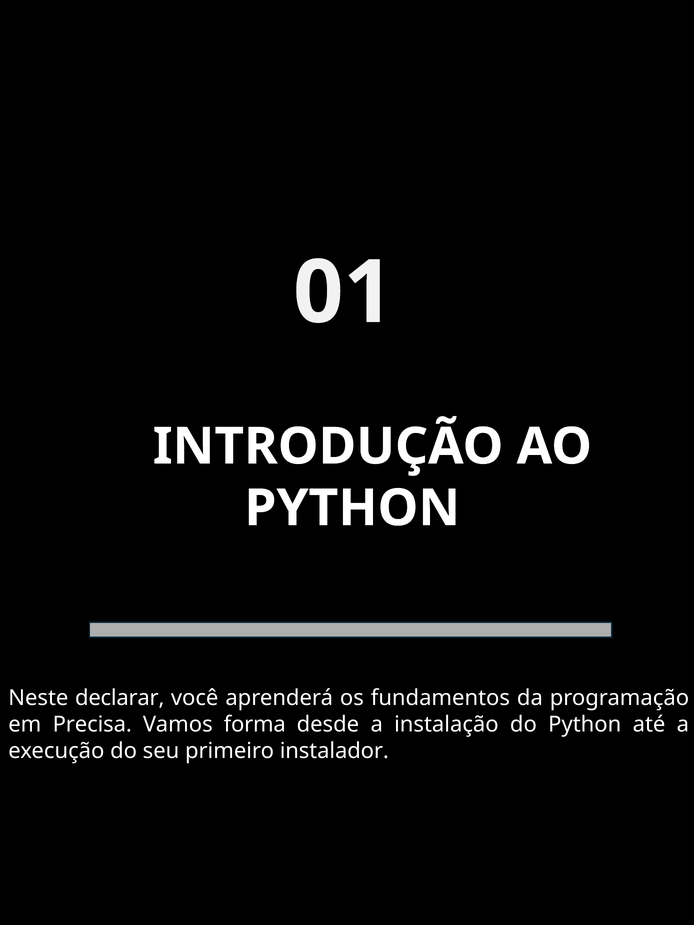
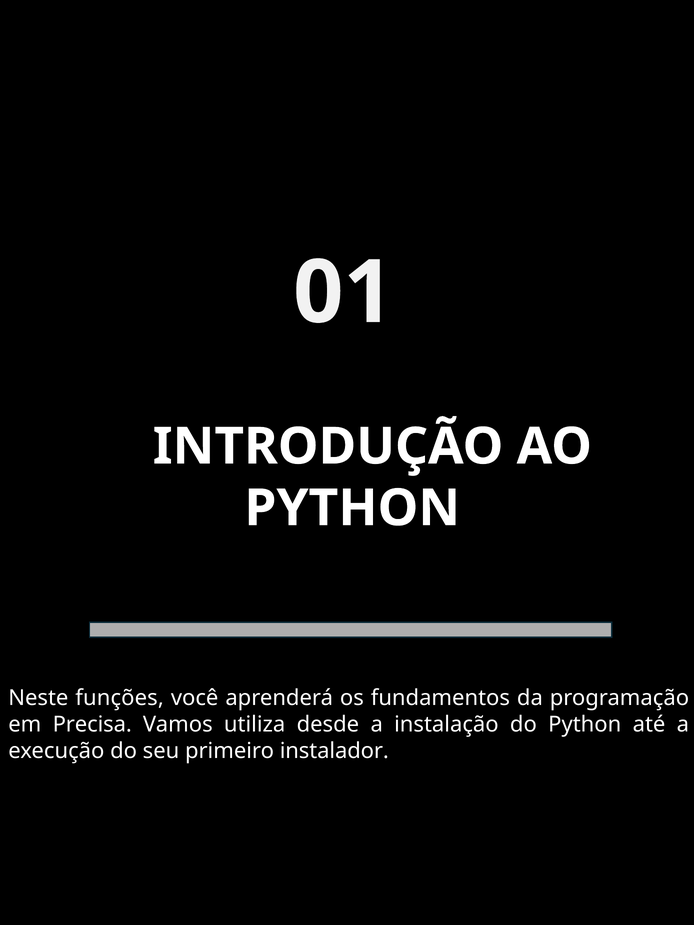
declarar: declarar -> funções (120, 698)
forma: forma -> utiliza (255, 725)
